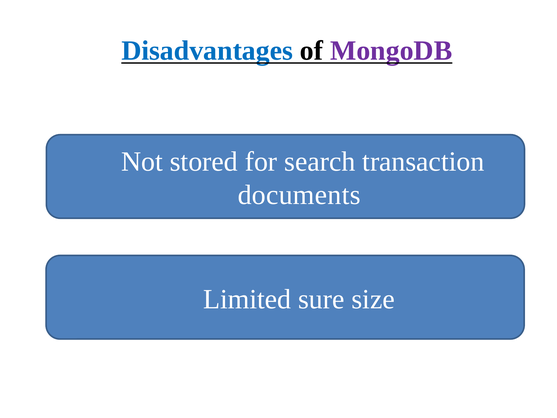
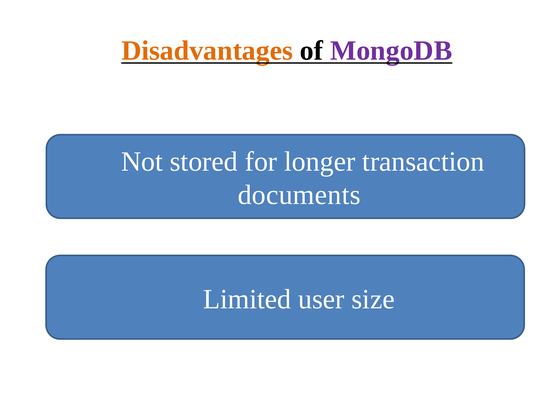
Disadvantages colour: blue -> orange (207, 51)
search: search -> longer (320, 162)
sure: sure -> user (321, 299)
